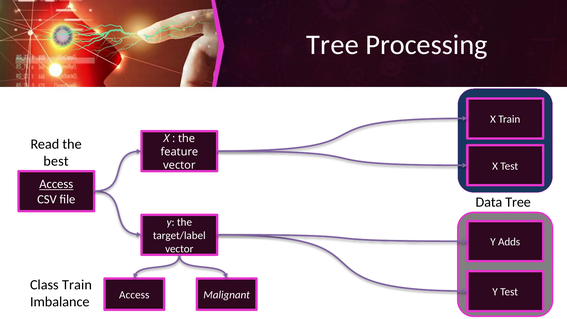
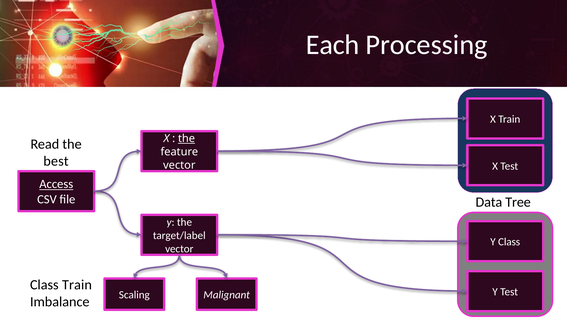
Tree: Tree -> Each (333, 45)
the underline: none -> present (187, 139)
Y Adds: Adds -> Class (509, 242)
Access: Access -> Scaling (134, 295)
